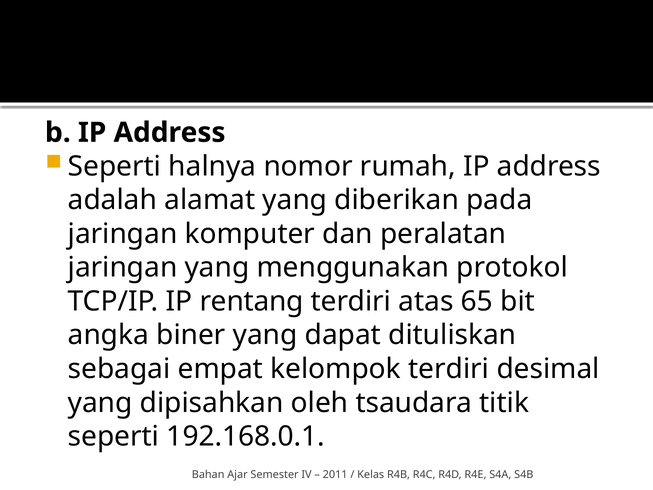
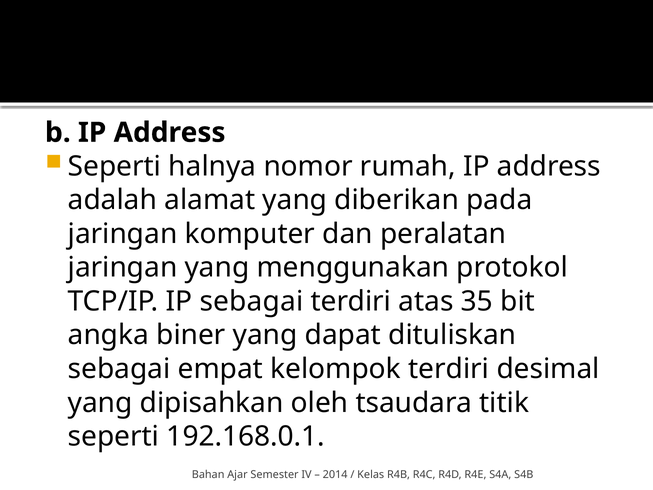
IP rentang: rentang -> sebagai (251, 301)
65: 65 -> 35 (477, 301)
2011: 2011 -> 2014 (335, 475)
